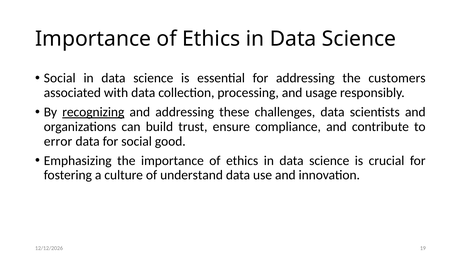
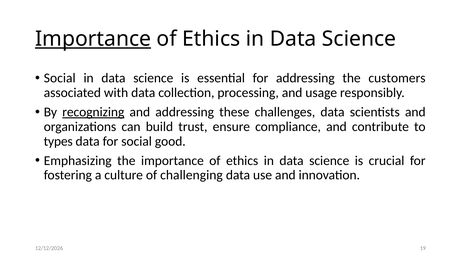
Importance underline: none -> present (93, 39)
error: error -> types (58, 141)
understand: understand -> challenging (191, 175)
